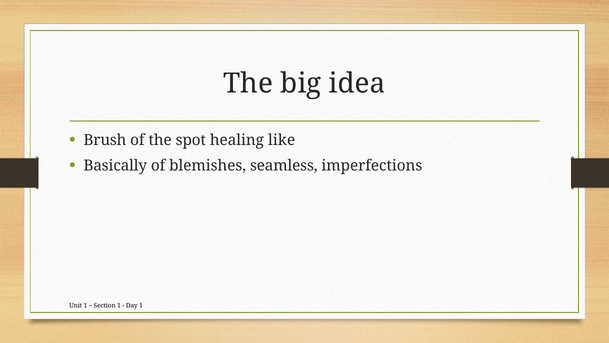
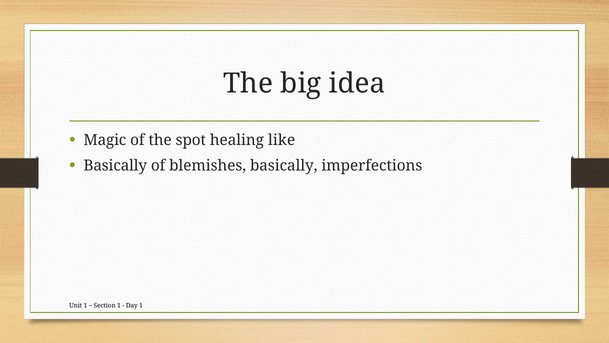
Brush: Brush -> Magic (105, 140)
blemishes seamless: seamless -> basically (284, 165)
